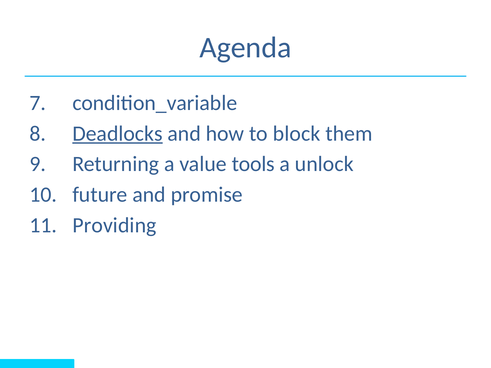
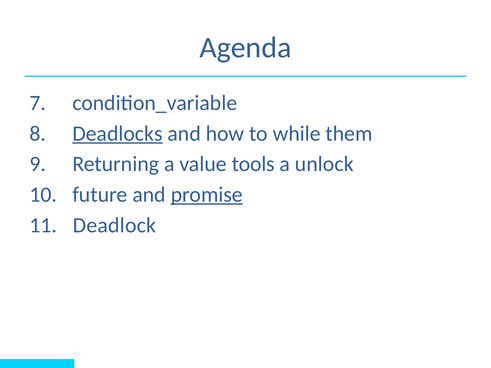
block: block -> while (297, 134)
promise underline: none -> present (207, 195)
Providing: Providing -> Deadlock (114, 225)
